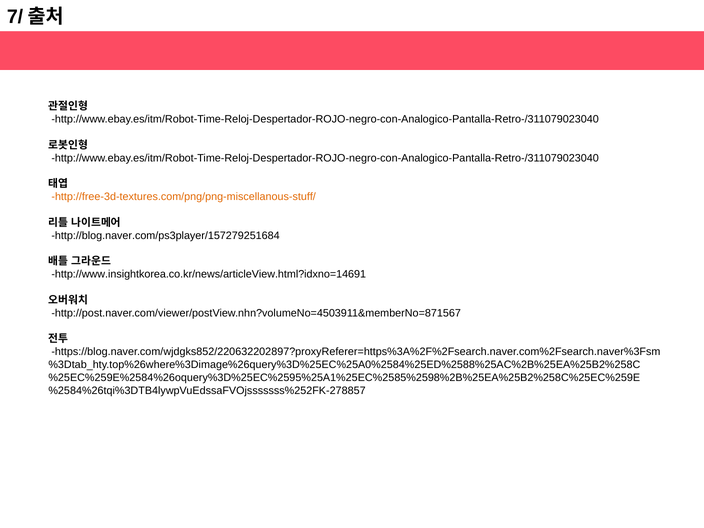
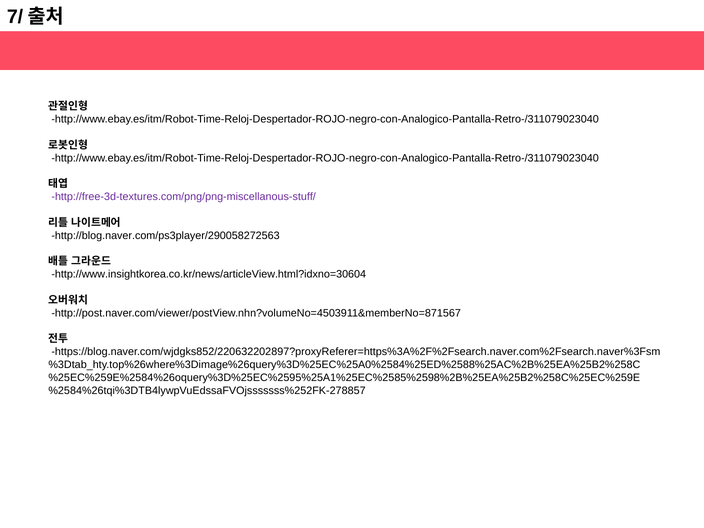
http://free-3d-textures.com/png/png-miscellanous-stuff/ colour: orange -> purple (184, 197)
http://blog.naver.com/ps3player/157279251684: http://blog.naver.com/ps3player/157279251684 -> http://blog.naver.com/ps3player/290058272563 (166, 236)
http://www.insightkorea.co.kr/news/articleView.html?idxno=14691: http://www.insightkorea.co.kr/news/articleView.html?idxno=14691 -> http://www.insightkorea.co.kr/news/articleView.html?idxno=30604 (209, 274)
